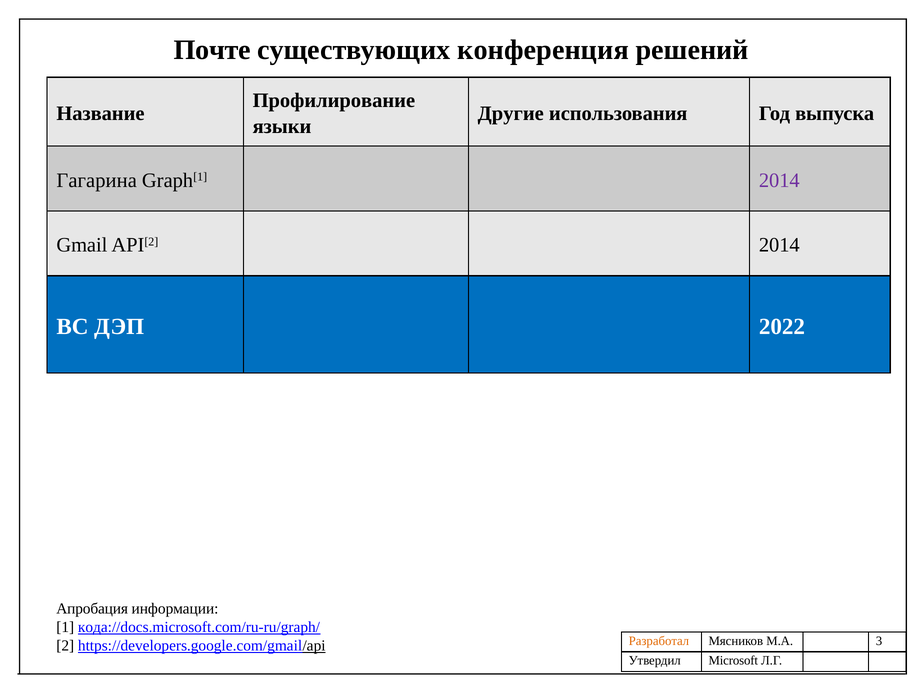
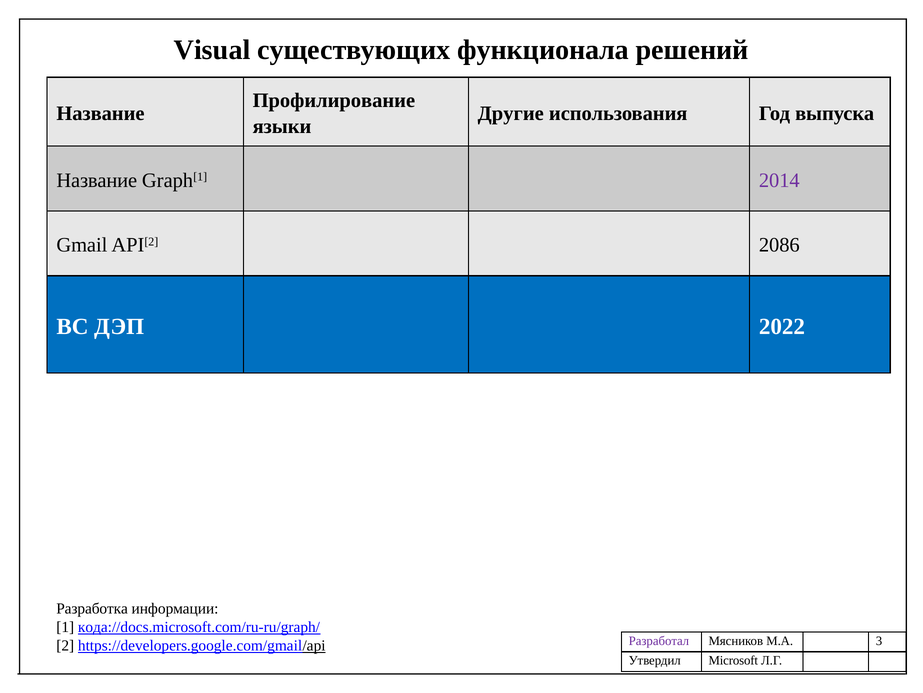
Почте: Почте -> Visual (212, 50)
конференция: конференция -> функционала (543, 50)
Гагарина: Гагарина -> Название (97, 180)
API[2 2014: 2014 -> 2086 (779, 245)
Апробация: Апробация -> Разработка (92, 608)
Разработал colour: orange -> purple (659, 640)
